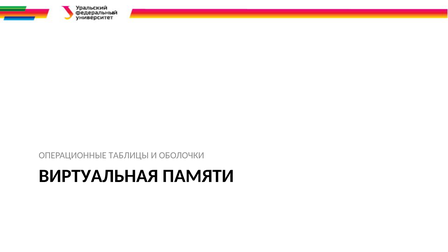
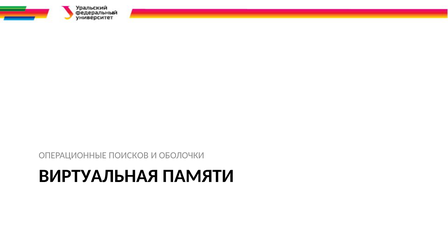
ТАБЛИЦЫ: ТАБЛИЦЫ -> ПОИСКОВ (129, 155)
